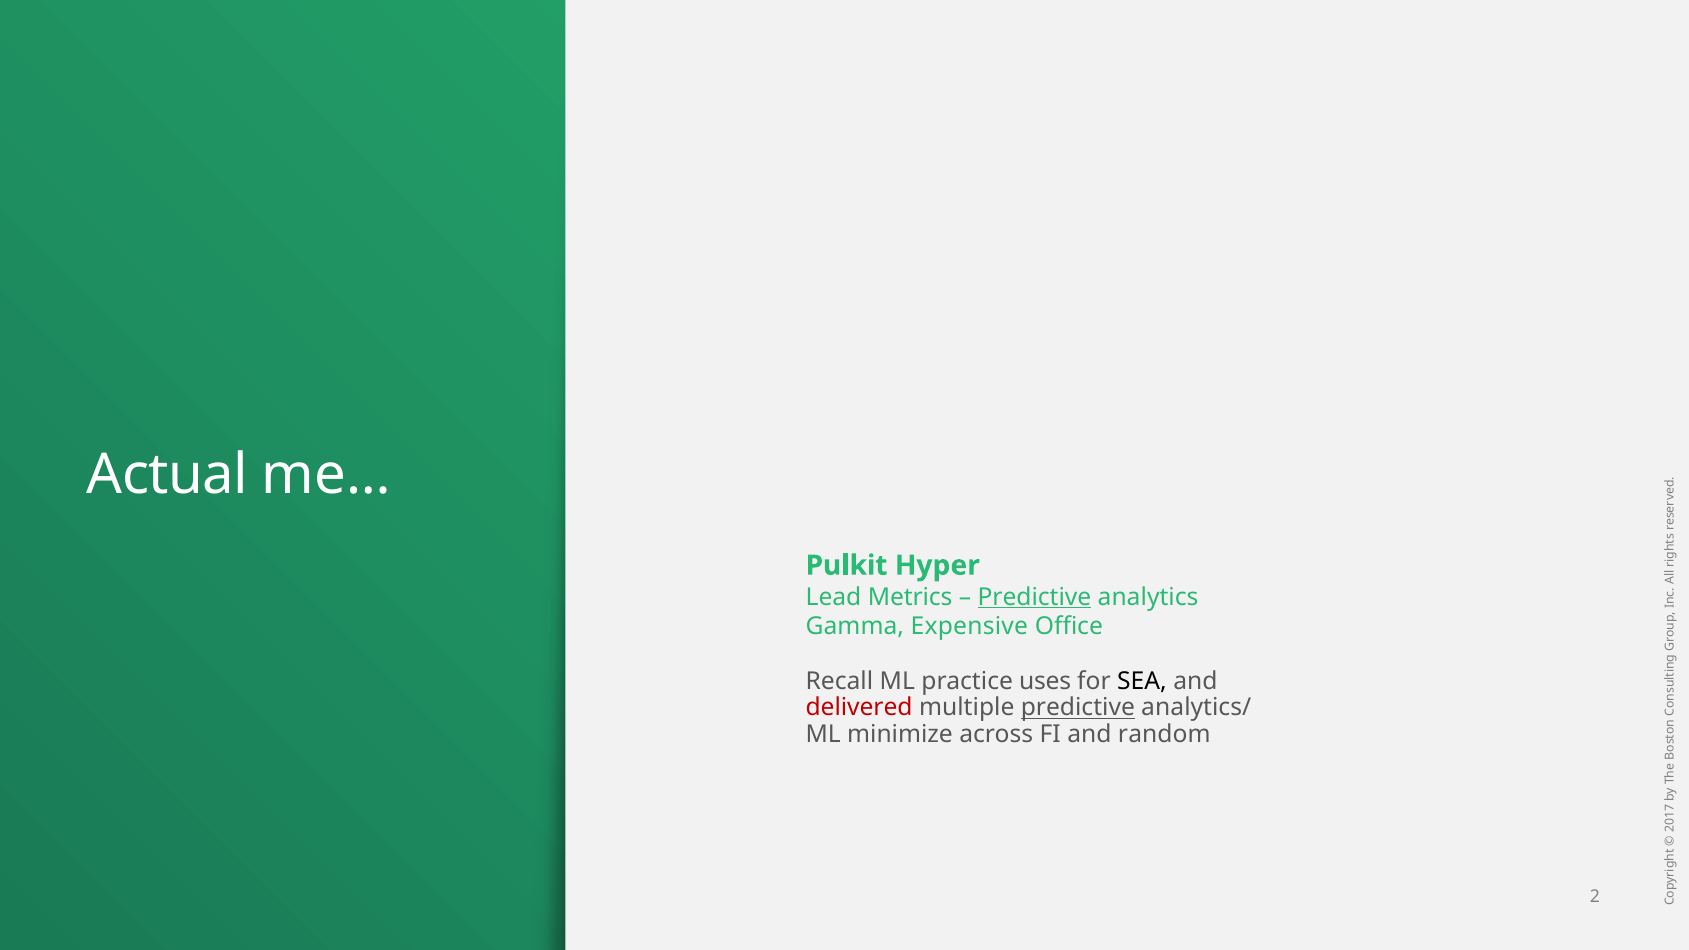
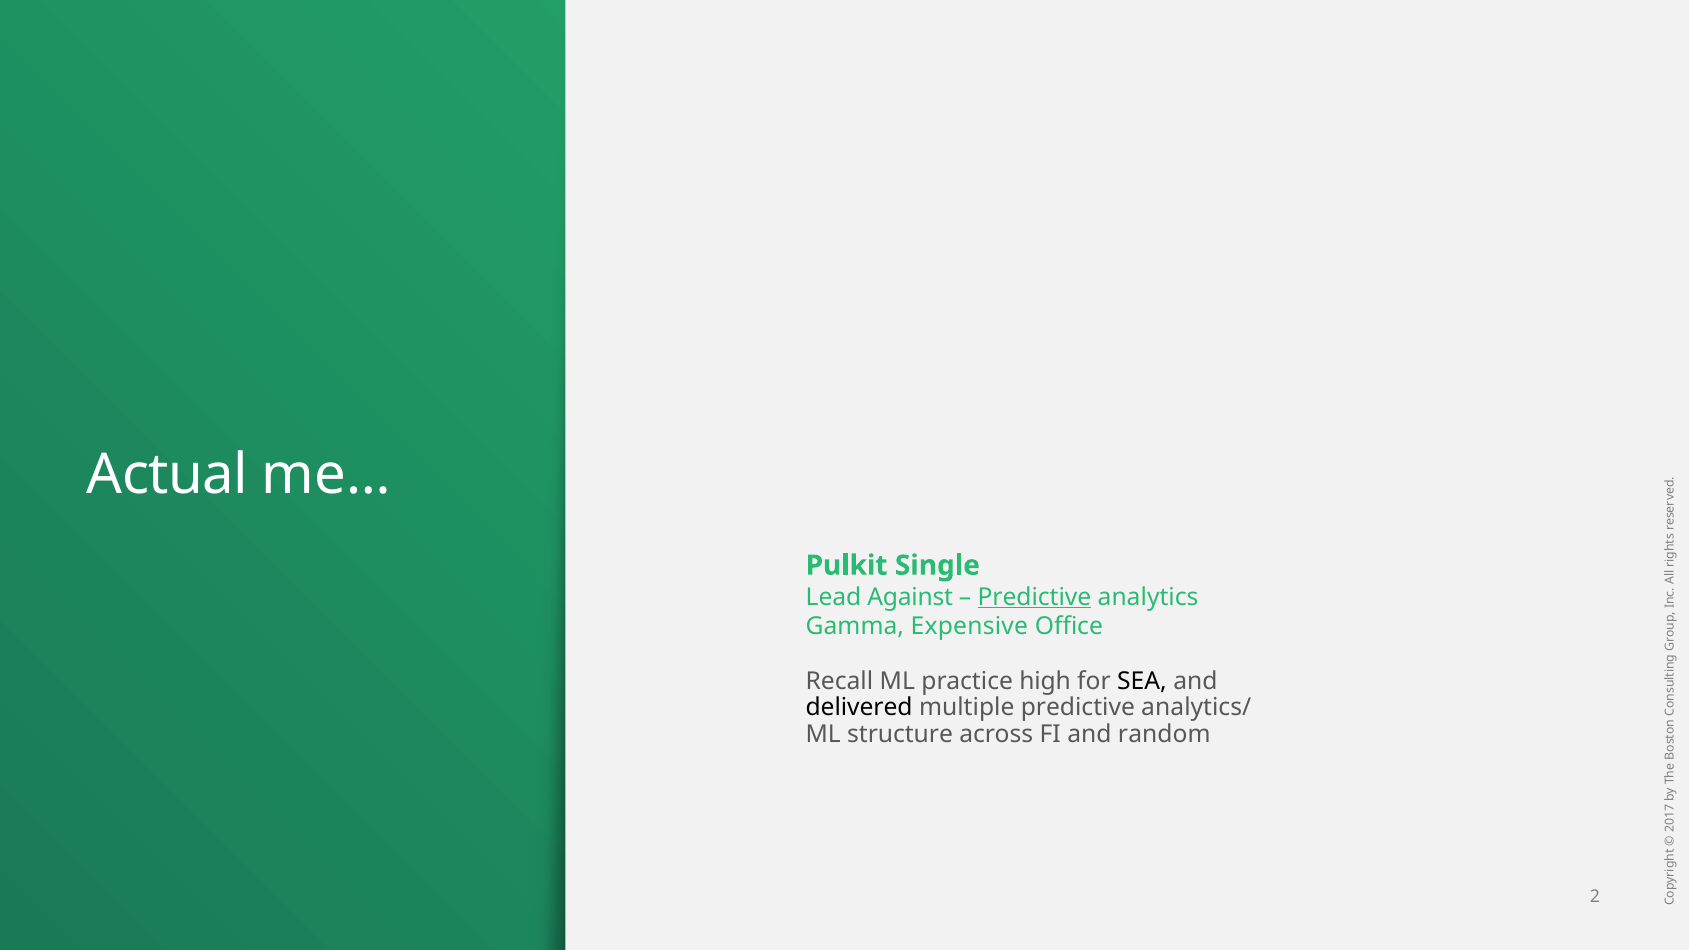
Hyper: Hyper -> Single (937, 565)
Metrics: Metrics -> Against (910, 597)
uses: uses -> high (1045, 681)
delivered colour: red -> black (859, 708)
predictive underline: present -> none (1078, 708)
minimize: minimize -> structure (900, 734)
